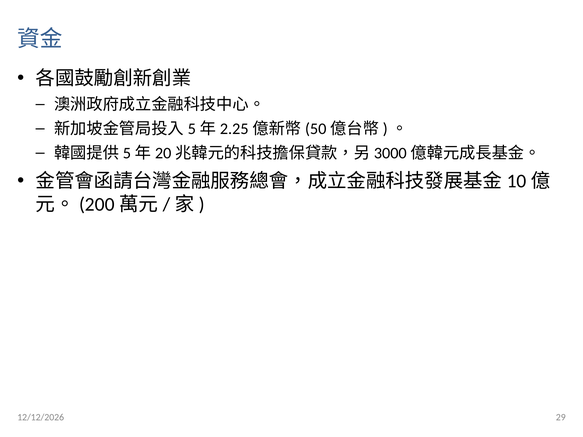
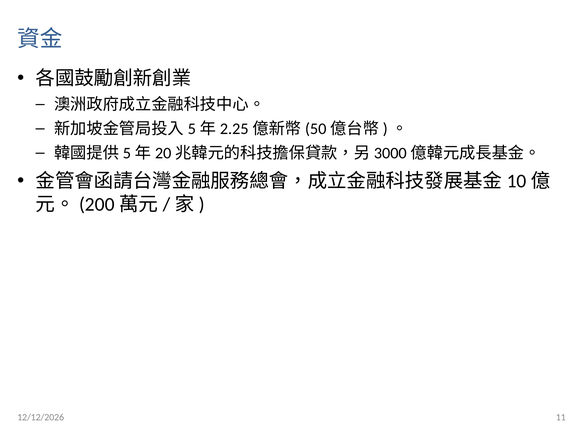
29: 29 -> 11 (561, 417)
